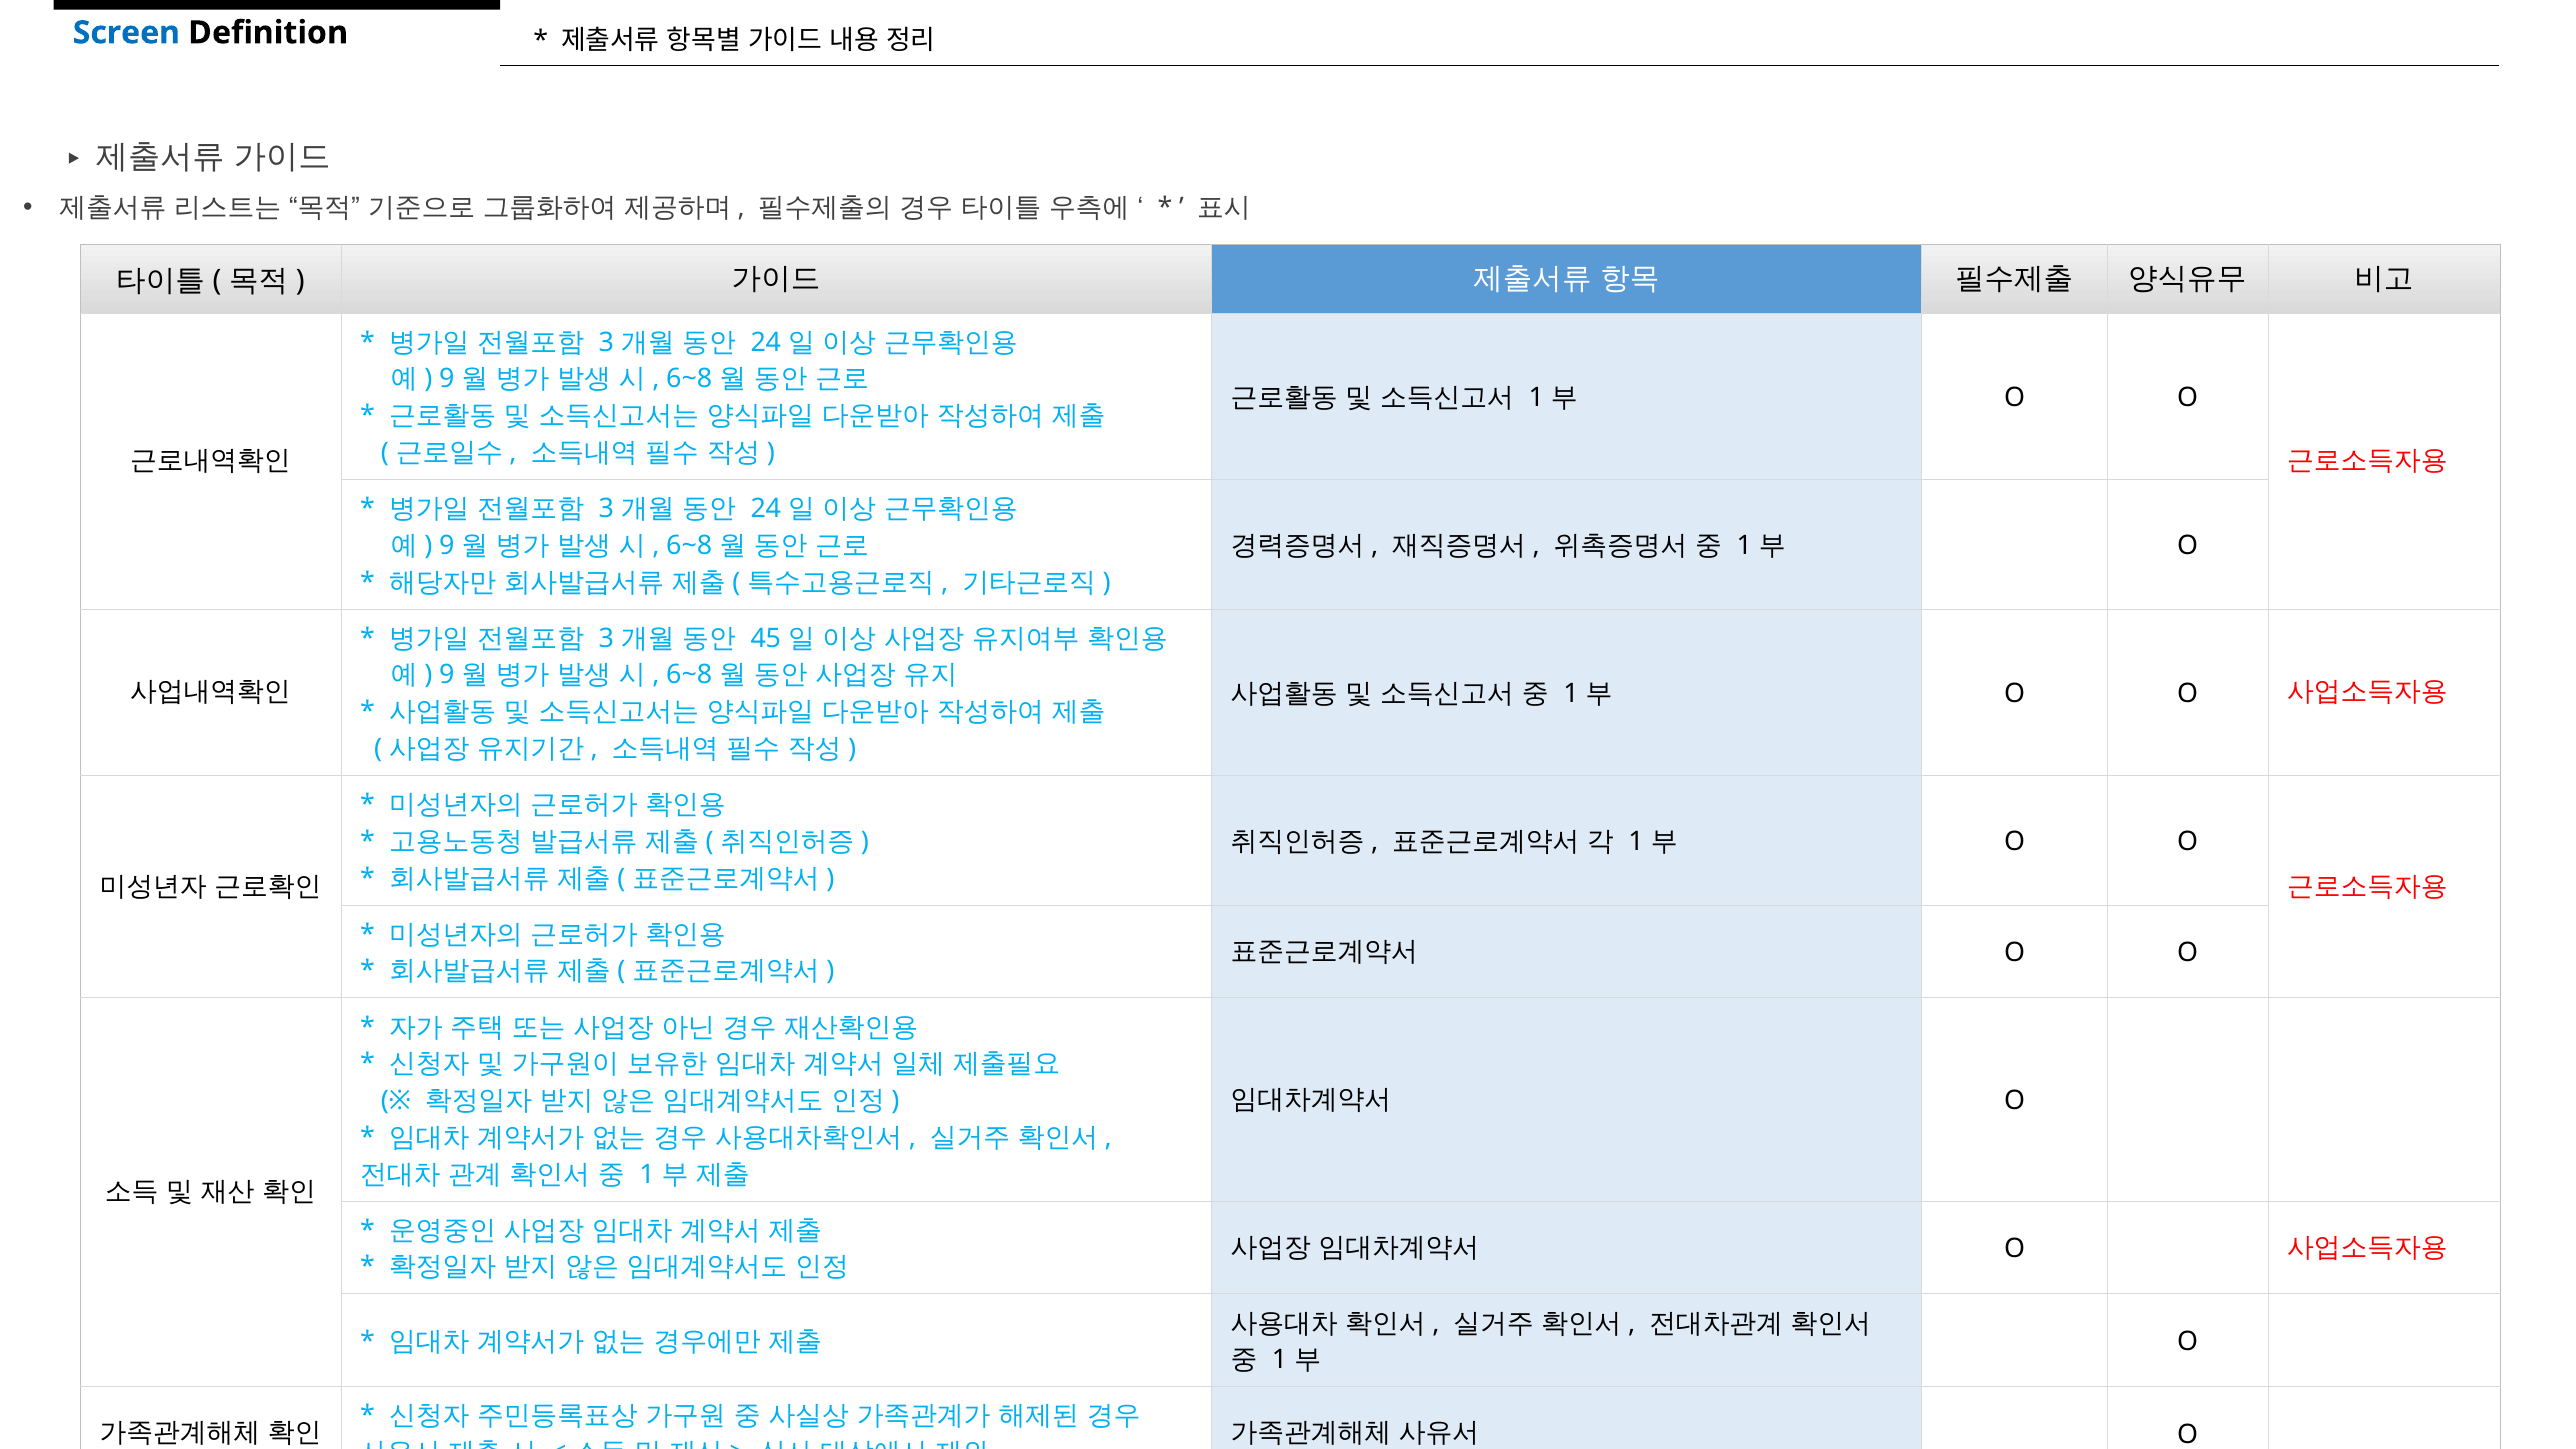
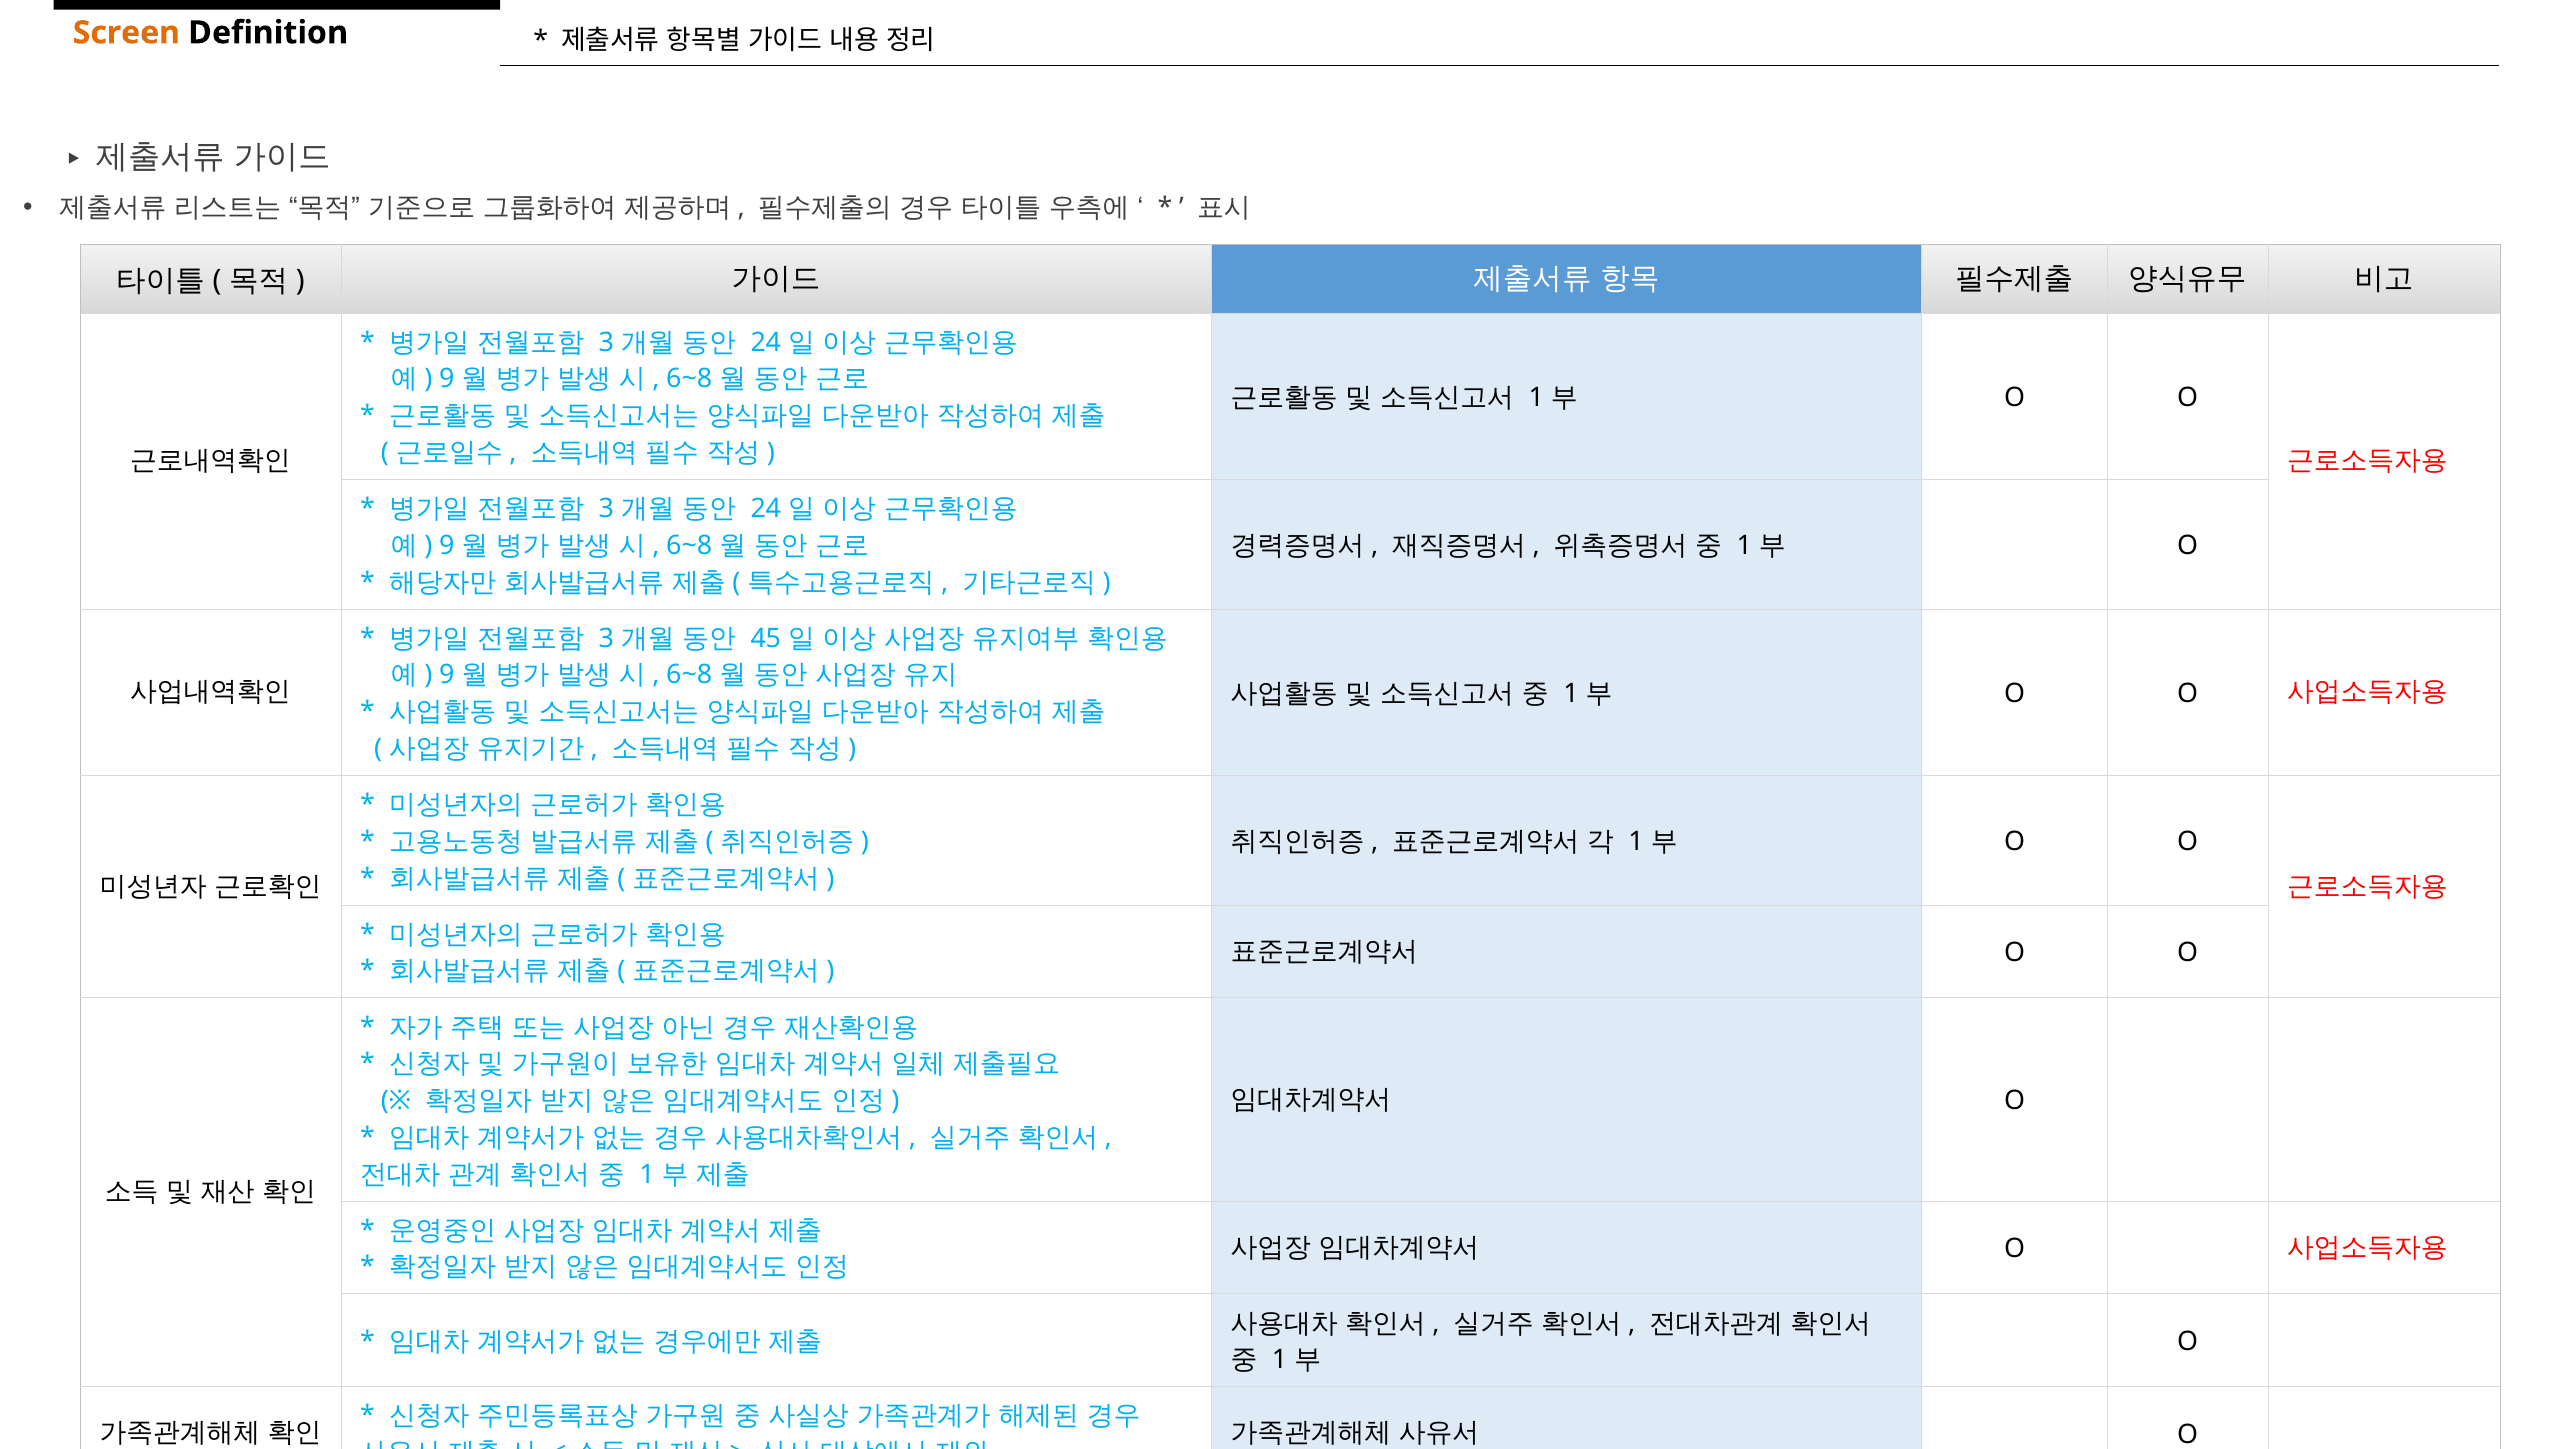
Screen colour: blue -> orange (126, 33)
